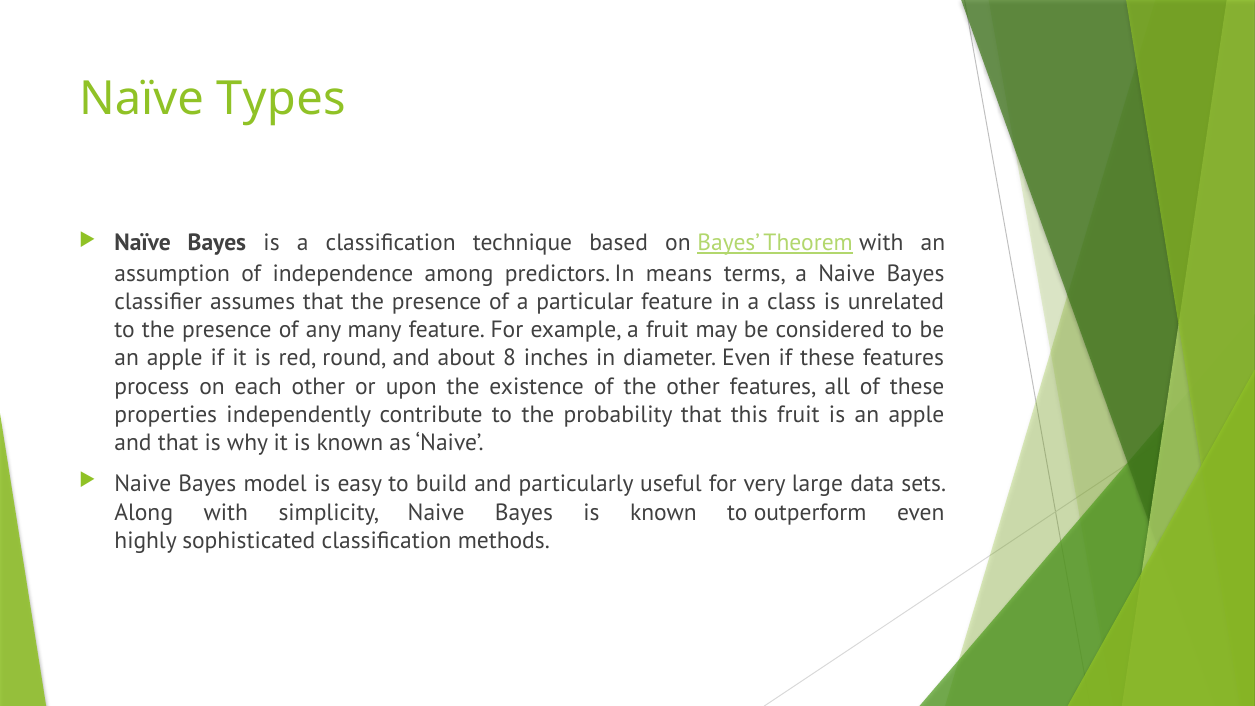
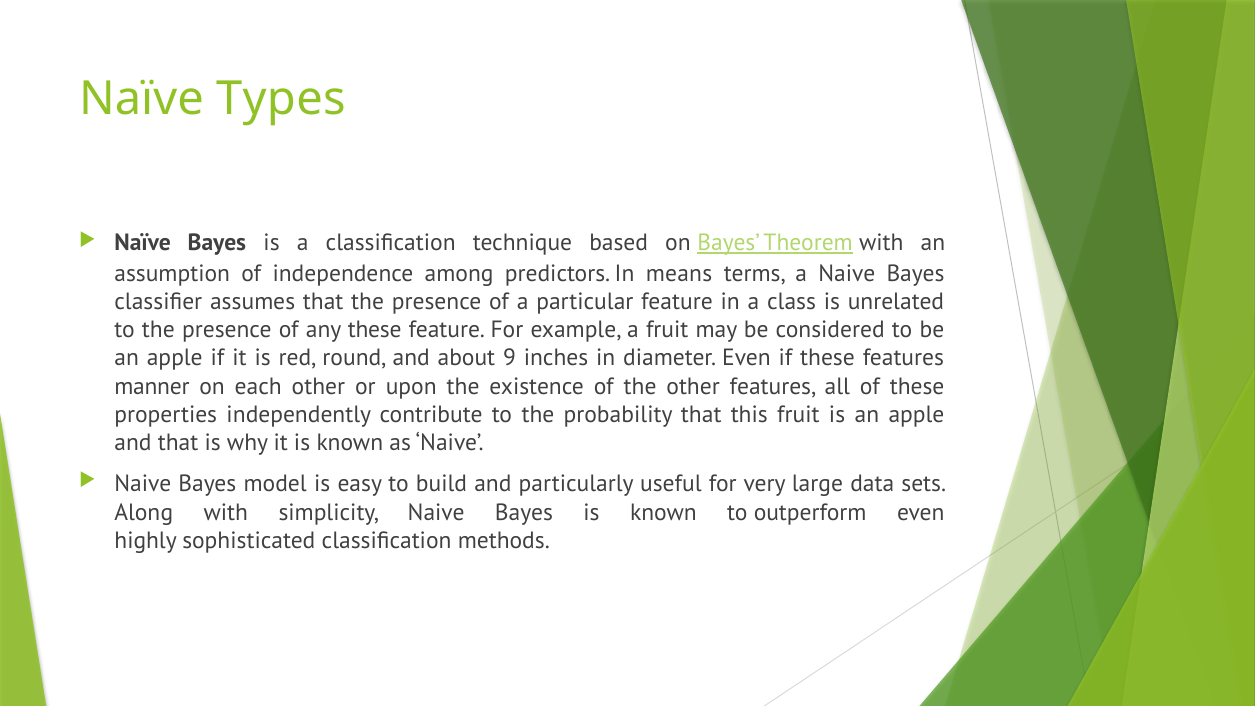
any many: many -> these (375, 330)
8: 8 -> 9 (509, 358)
process: process -> manner (152, 386)
